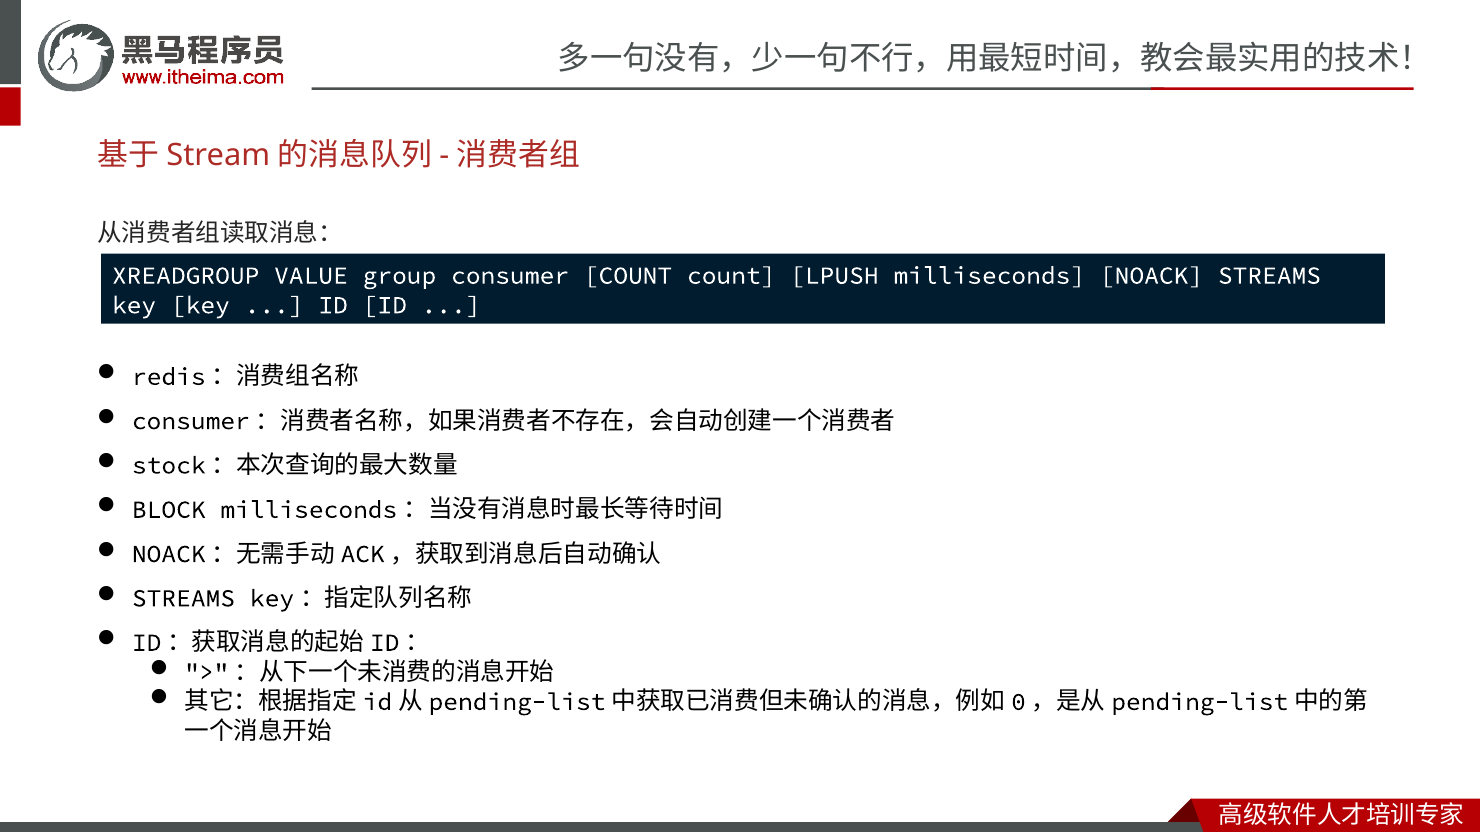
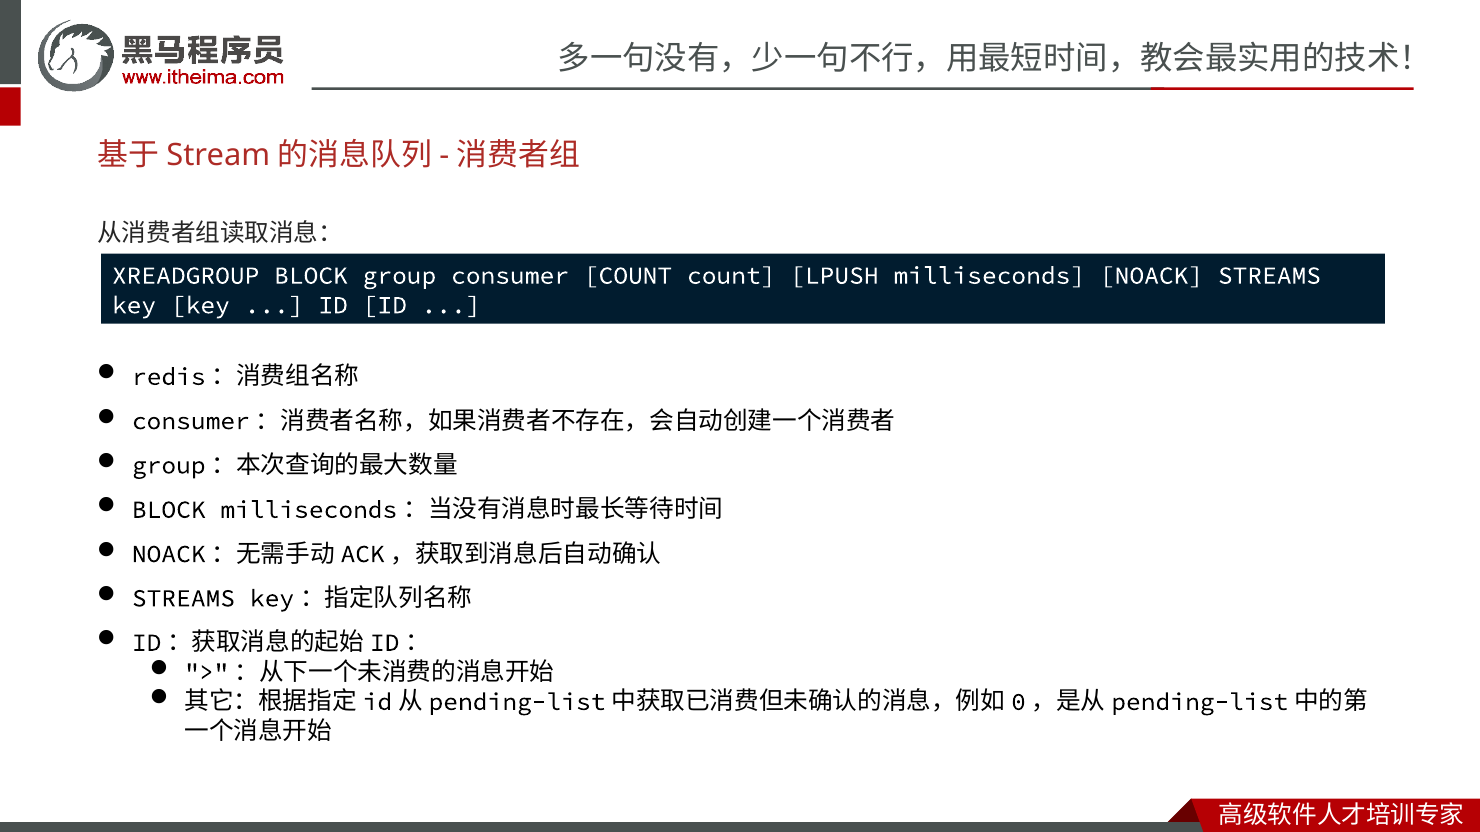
XREADGROUP VALUE: VALUE -> BLOCK (311, 276)
stock: stock -> group (169, 466)
